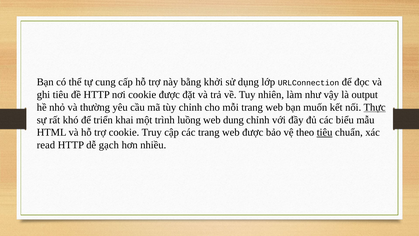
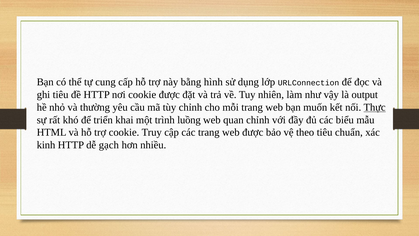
khởi: khởi -> hình (213, 82)
dung: dung -> quan (233, 120)
tiêu underline: present -> none (325, 132)
read: read -> kinh (46, 145)
